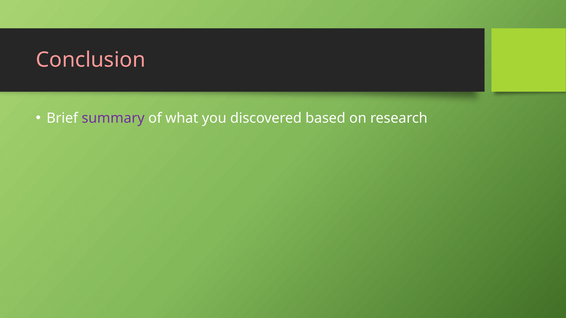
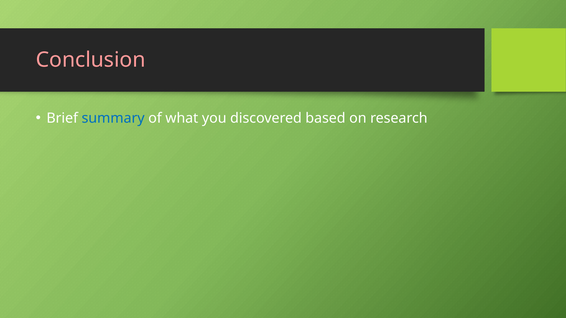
summary colour: purple -> blue (113, 118)
